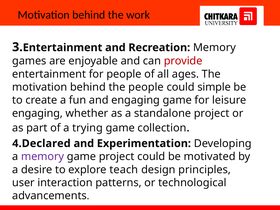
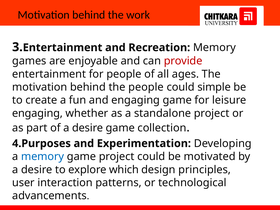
of a trying: trying -> desire (88, 128)
4.Declared: 4.Declared -> 4.Purposes (41, 143)
memory colour: purple -> blue (43, 157)
teach: teach -> which (124, 170)
